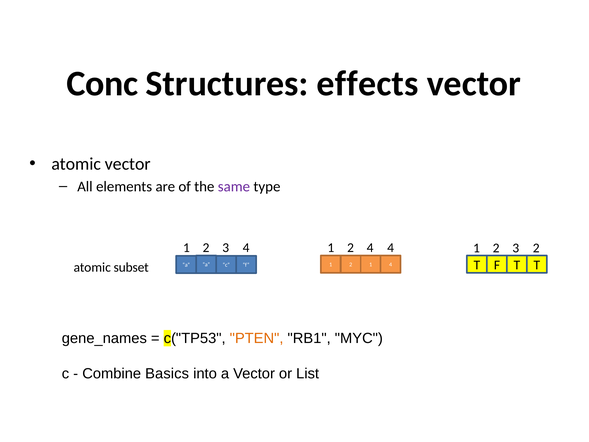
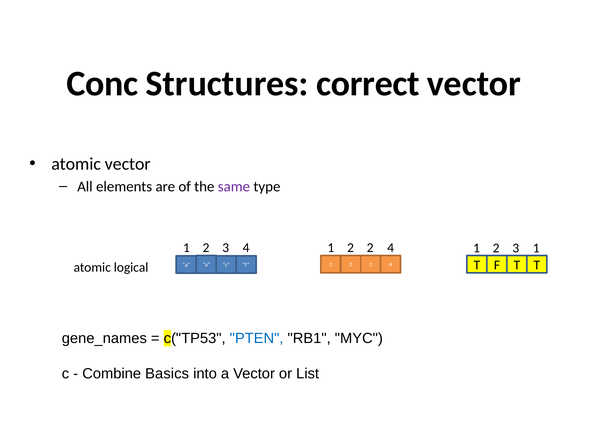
effects: effects -> correct (368, 83)
2 4: 4 -> 2 (370, 248)
3 2: 2 -> 1 (536, 248)
subset: subset -> logical (131, 267)
PTEN colour: orange -> blue (257, 338)
